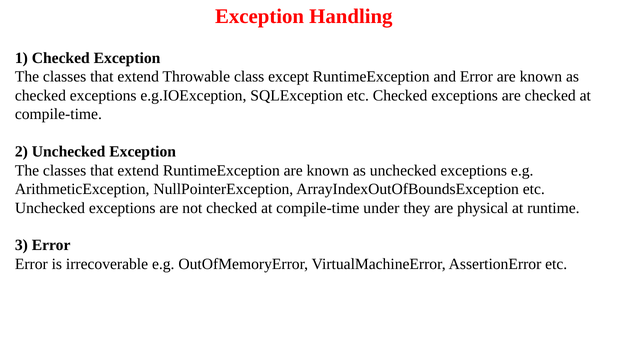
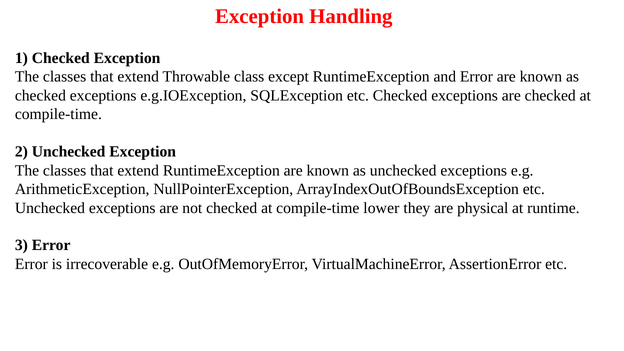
under: under -> lower (381, 208)
